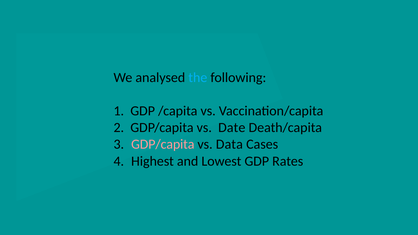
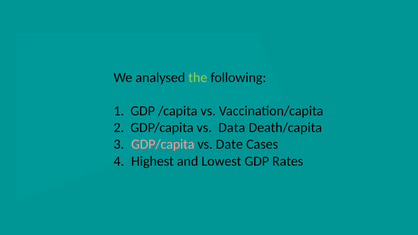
the colour: light blue -> light green (198, 78)
Date: Date -> Data (232, 128)
Data: Data -> Date (229, 144)
